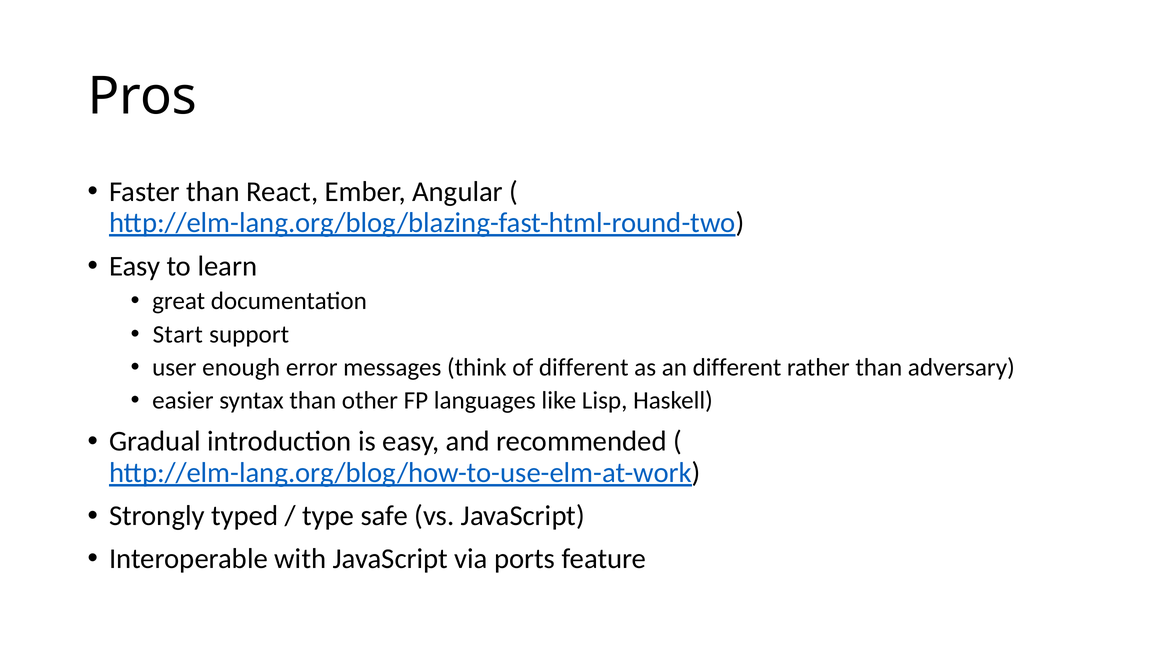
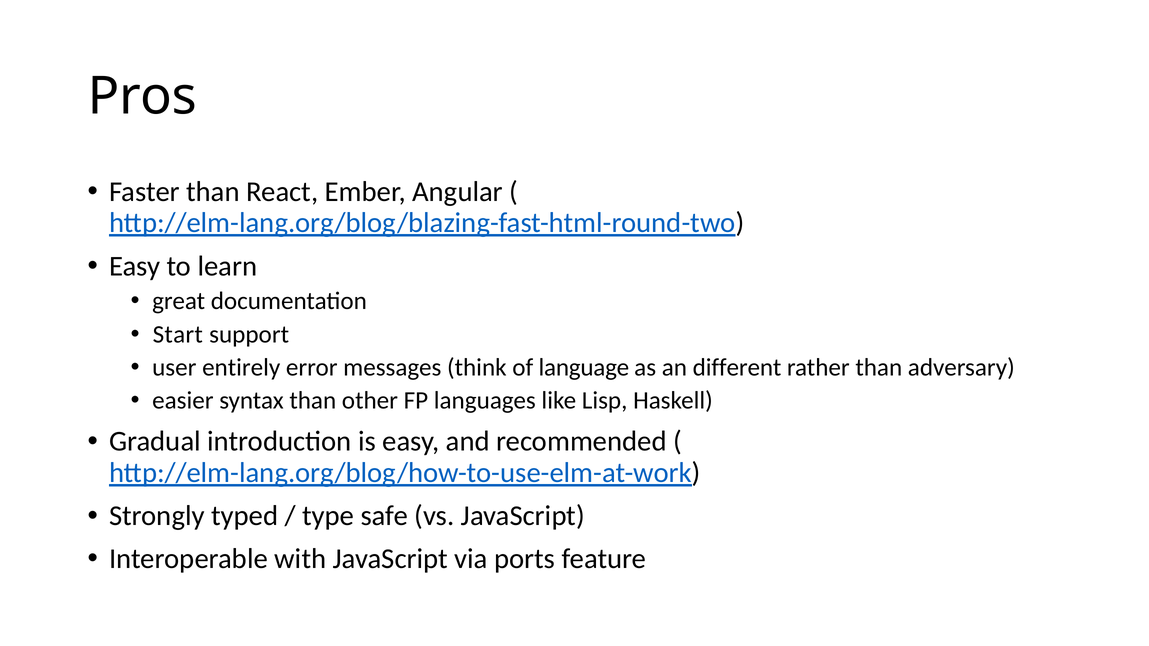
enough: enough -> entirely (241, 368)
of different: different -> language (584, 368)
